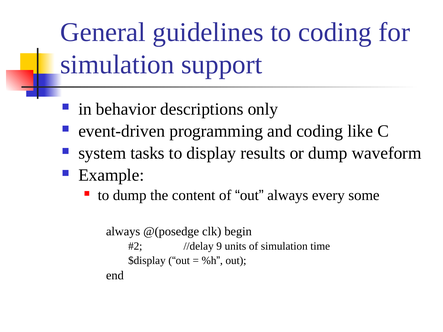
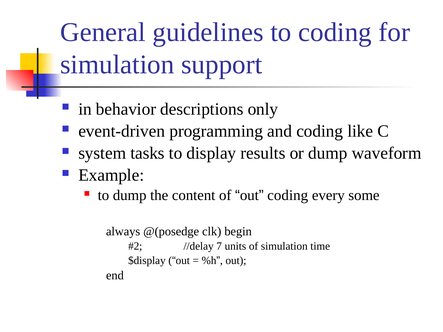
out always: always -> coding (288, 196)
9: 9 -> 7 (219, 246)
